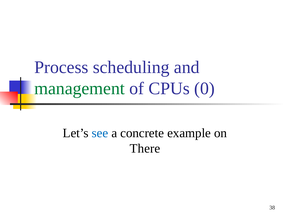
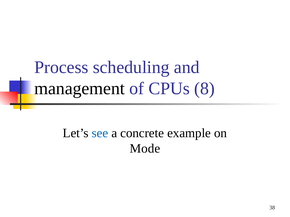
management colour: green -> black (80, 89)
0: 0 -> 8 (205, 89)
There: There -> Mode (145, 149)
